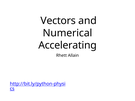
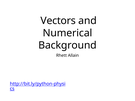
Accelerating: Accelerating -> Background (67, 45)
